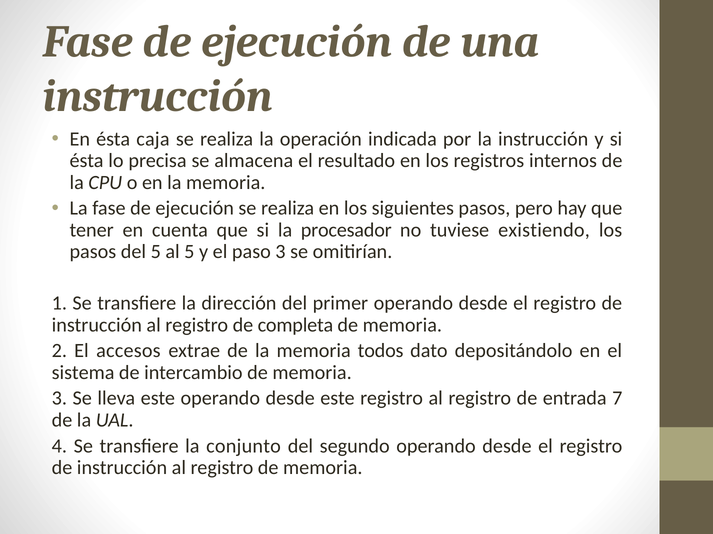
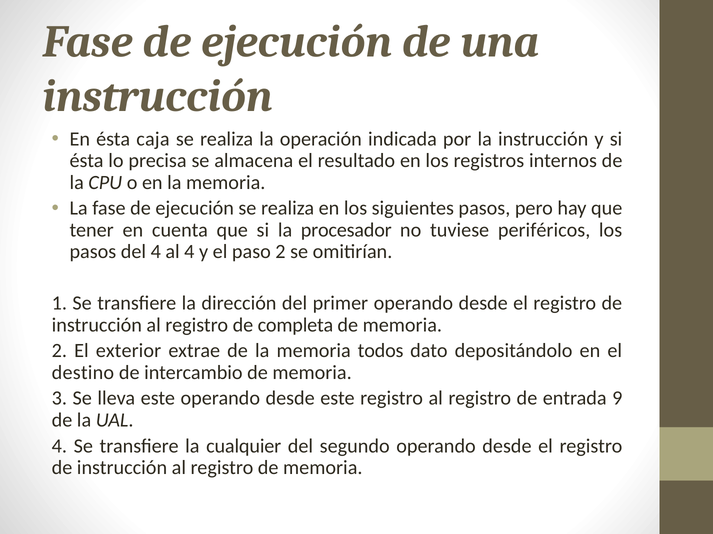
existiendo: existiendo -> periféricos (544, 230)
del 5: 5 -> 4 (156, 252)
al 5: 5 -> 4 (189, 252)
paso 3: 3 -> 2 (280, 252)
accesos: accesos -> exterior (128, 351)
sistema: sistema -> destino (83, 373)
7: 7 -> 9 (617, 399)
conjunto: conjunto -> cualquier (244, 447)
